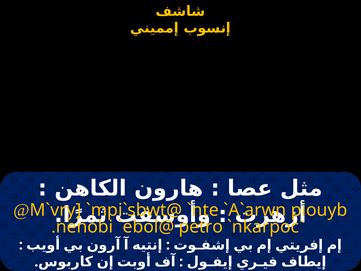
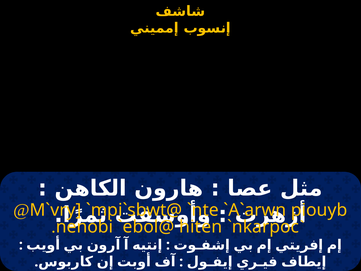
petro: petro -> hiten (201, 227)
